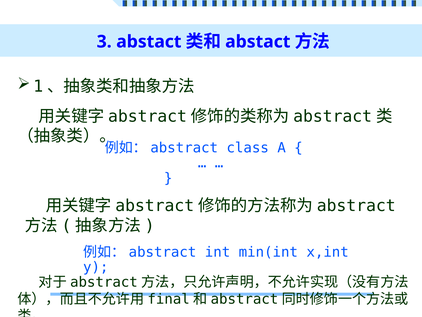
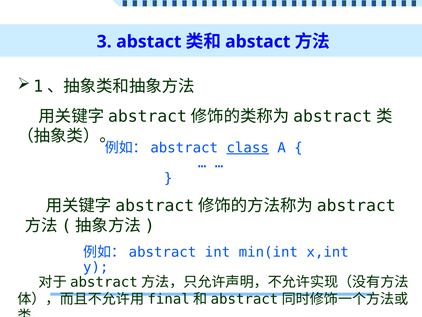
class underline: none -> present (248, 148)
